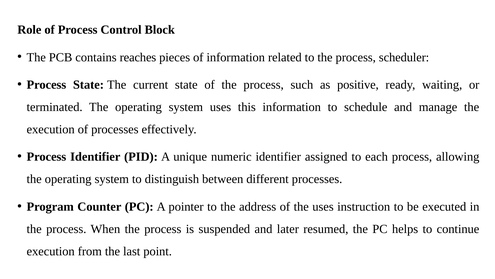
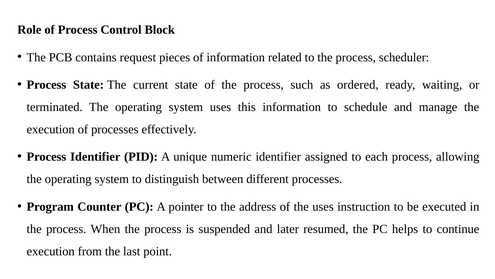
reaches: reaches -> request (138, 57)
positive: positive -> ordered (358, 85)
